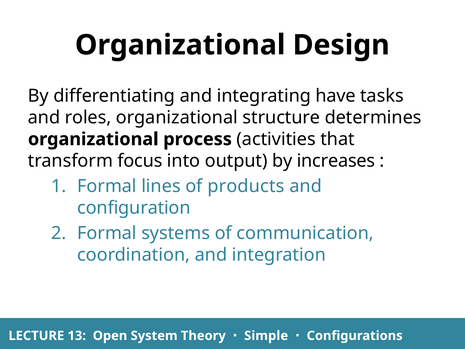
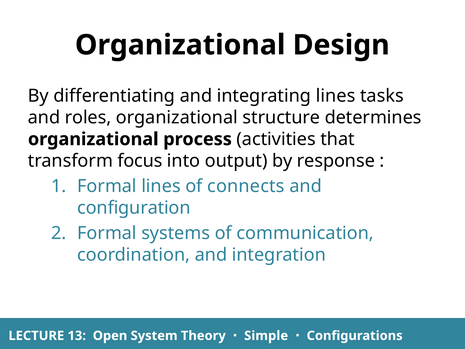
integrating have: have -> lines (336, 96)
increases: increases -> response (336, 161)
products: products -> connects (246, 186)
